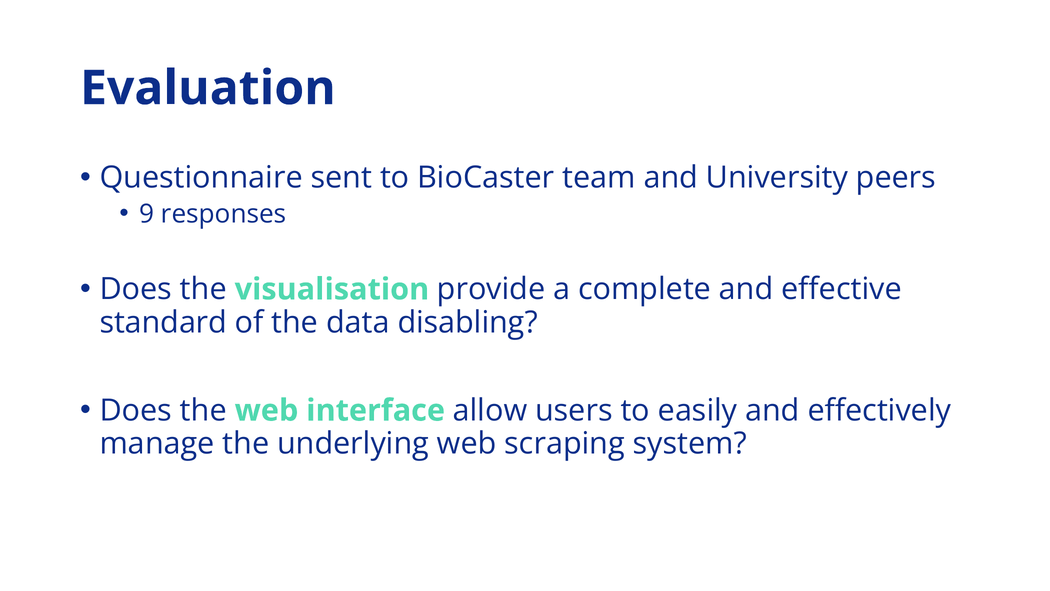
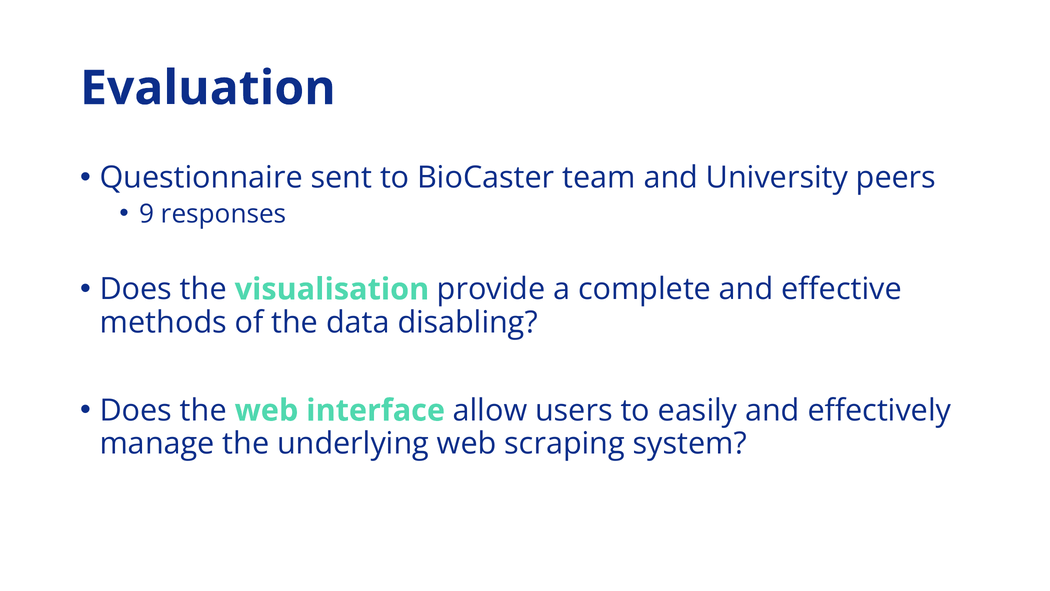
standard: standard -> methods (163, 322)
